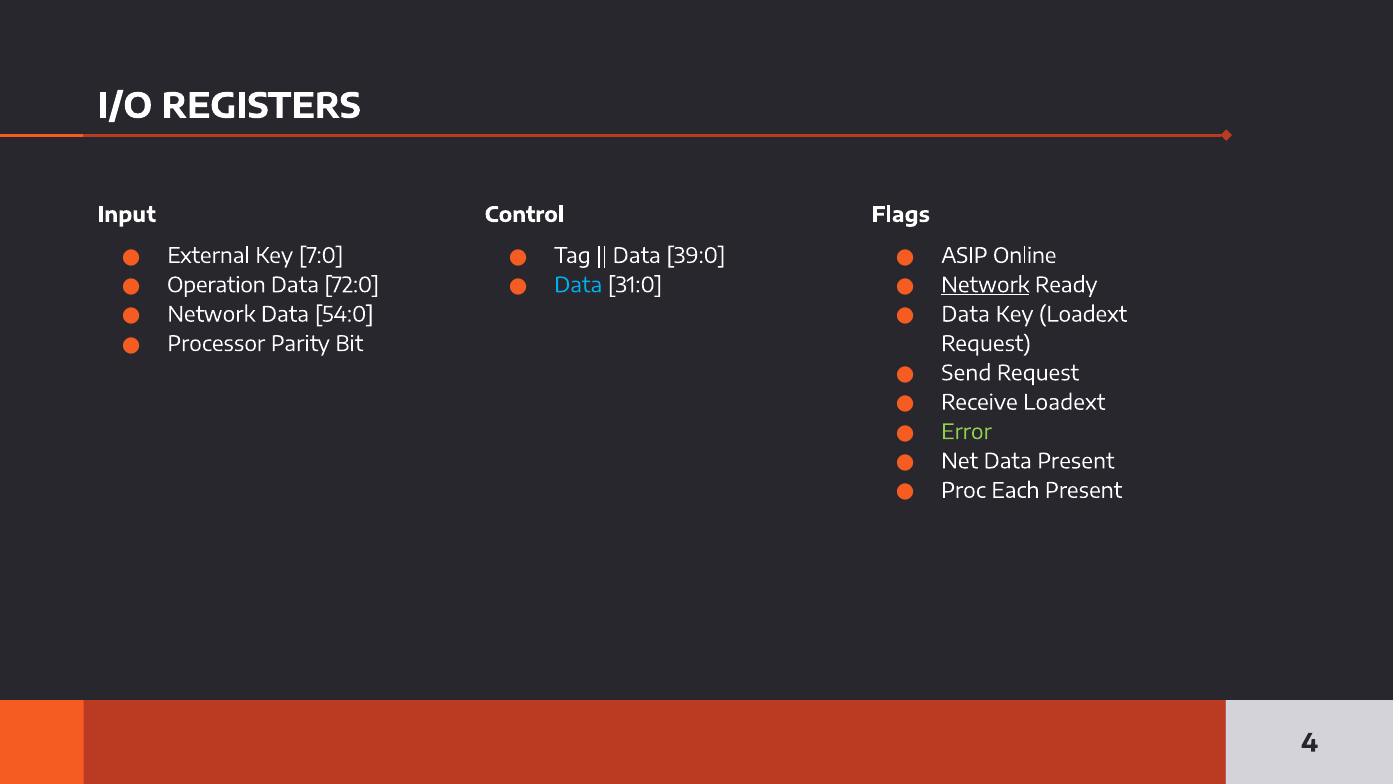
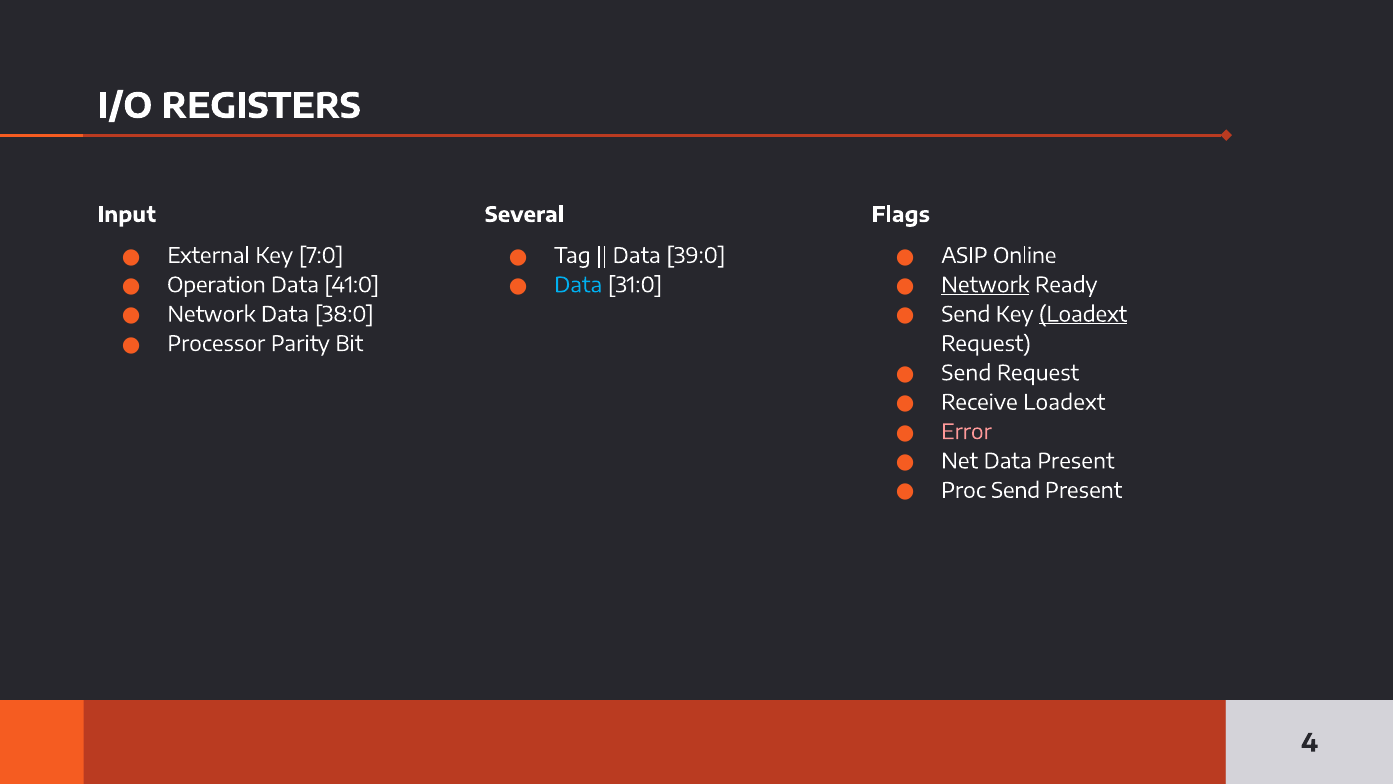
Control: Control -> Several (524, 215)
72:0: 72:0 -> 41:0 (352, 285)
54:0: 54:0 -> 38:0 (344, 314)
Data: Data -> Send (966, 314)
Loadext underline: none -> present (1083, 314)
Error colour: light green -> pink (967, 432)
Proc Each: Each -> Send (1016, 491)
